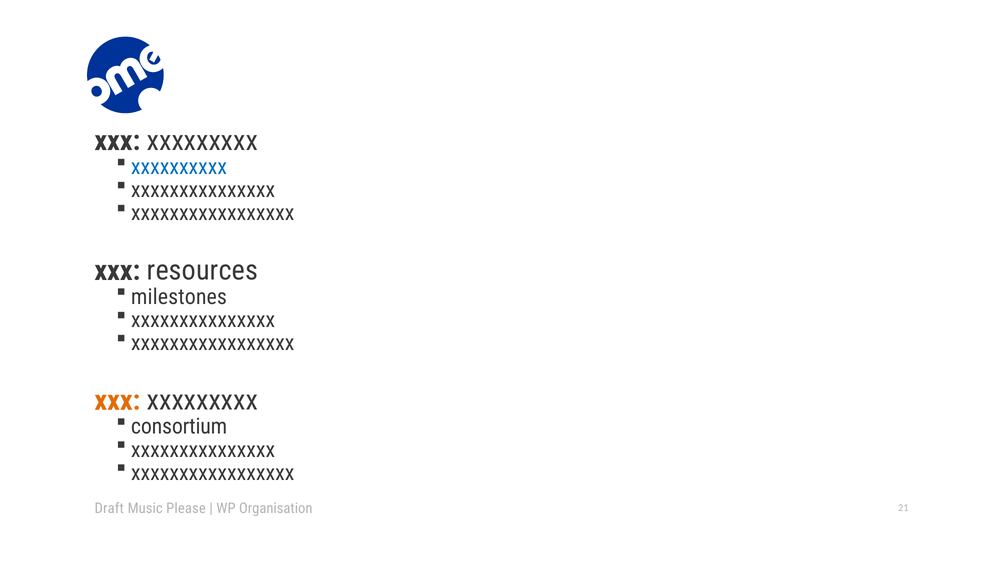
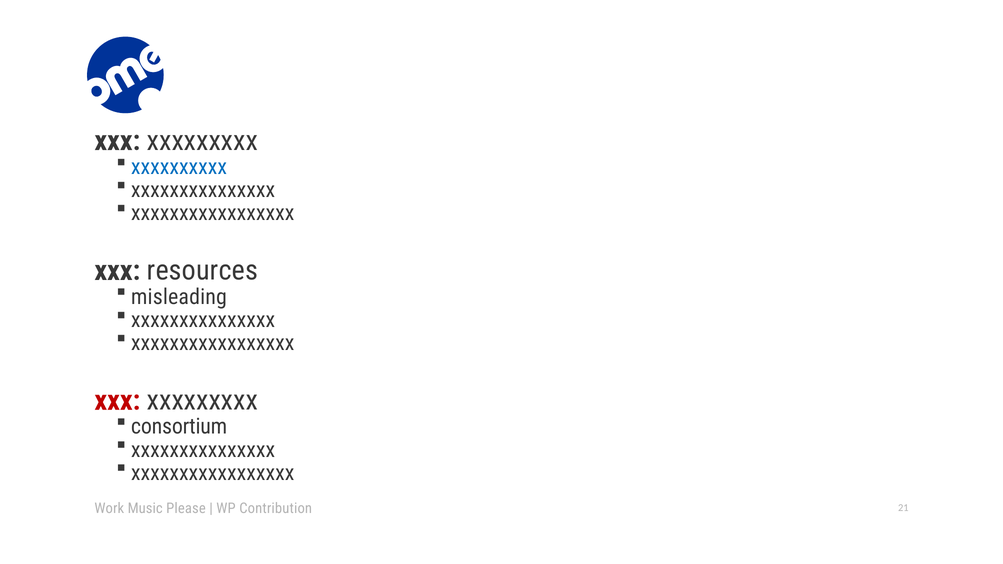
milestones: milestones -> misleading (179, 297)
xxx colour: orange -> red (117, 401)
Draft: Draft -> Work (109, 509)
Organisation: Organisation -> Contribution (276, 509)
